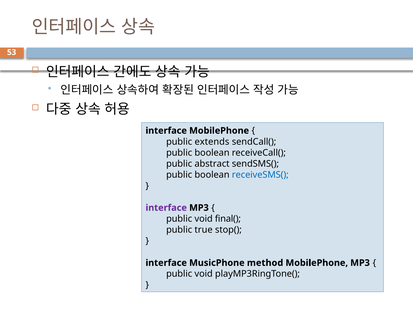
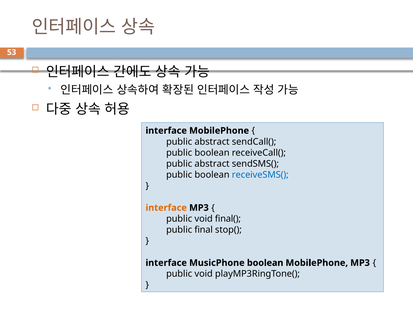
extends: extends -> abstract (212, 142)
interface colour: purple -> orange (166, 208)
true: true -> final (204, 230)
MusicPhone method: method -> boolean (265, 263)
